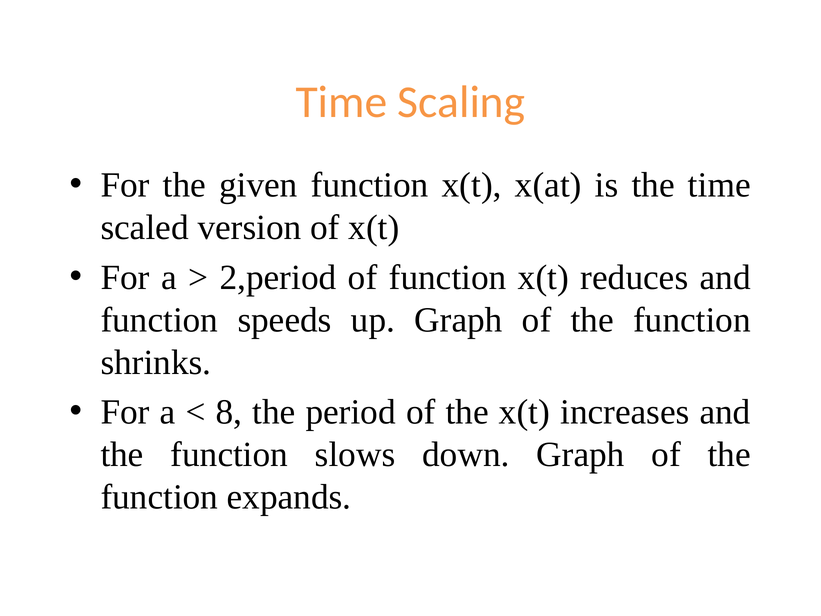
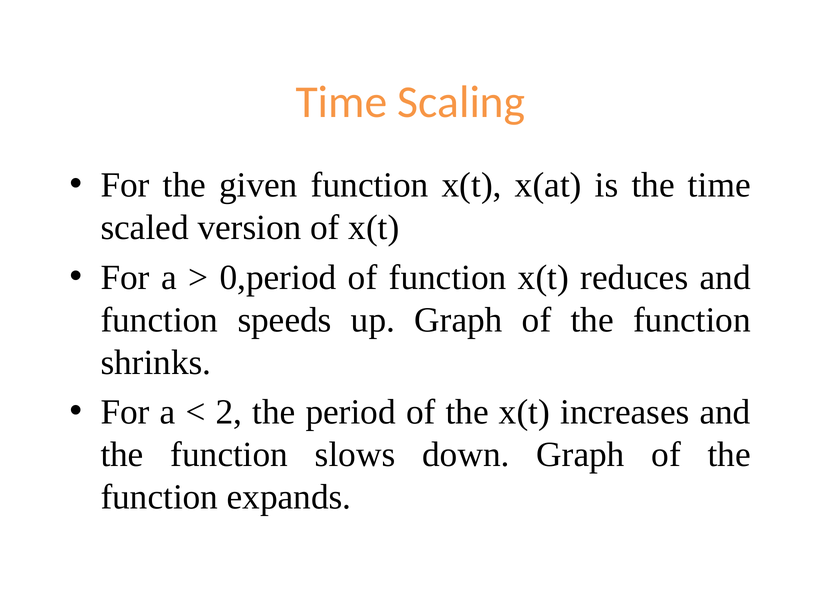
2,period: 2,period -> 0,period (278, 277)
8: 8 -> 2 (229, 412)
